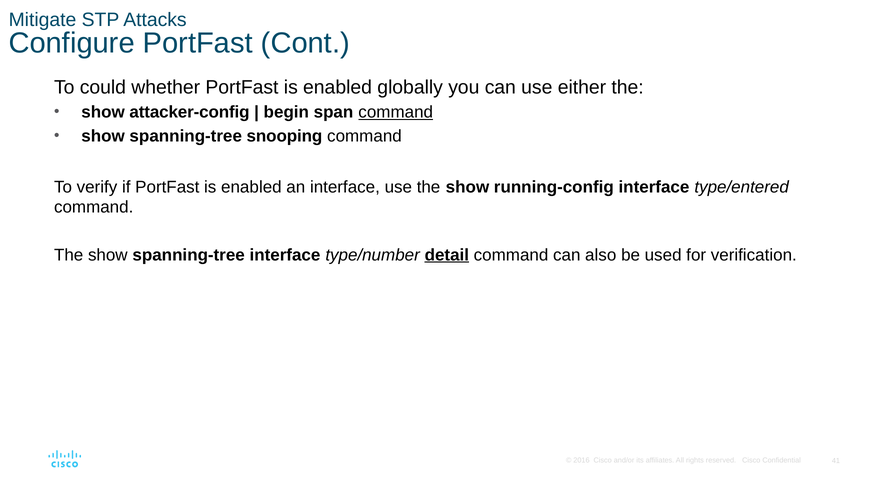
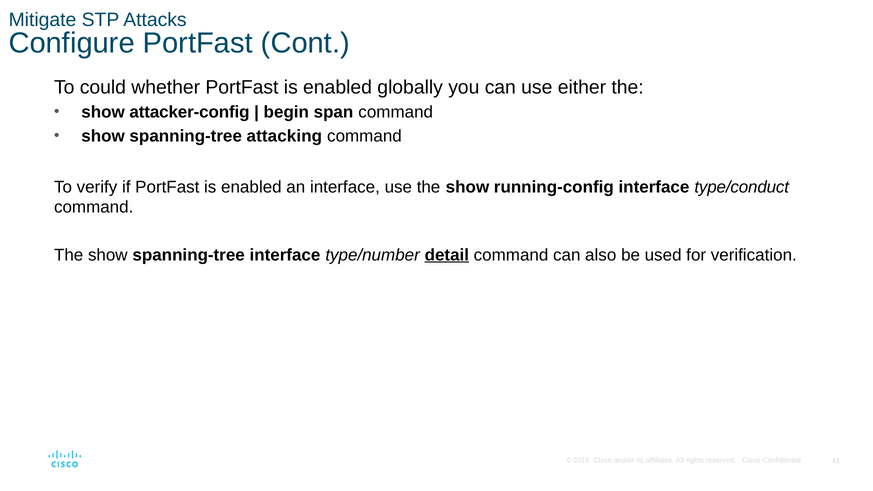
command underline: present -> none (396, 112)
snooping: snooping -> attacking (284, 136)
type/entered: type/entered -> type/conduct (742, 187)
